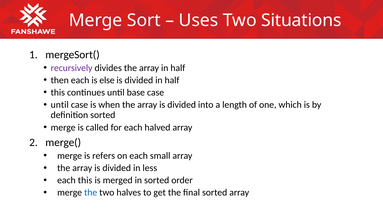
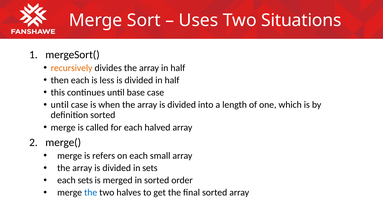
recursively colour: purple -> orange (72, 68)
else: else -> less (107, 80)
in less: less -> sets (150, 168)
each this: this -> sets (85, 181)
